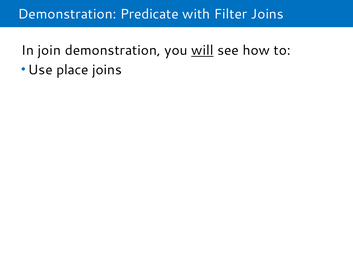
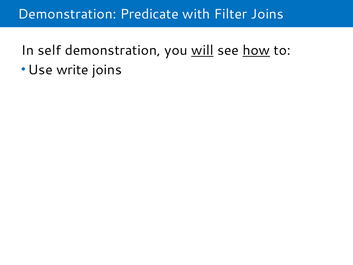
join: join -> self (49, 50)
how underline: none -> present (256, 50)
place: place -> write (72, 70)
